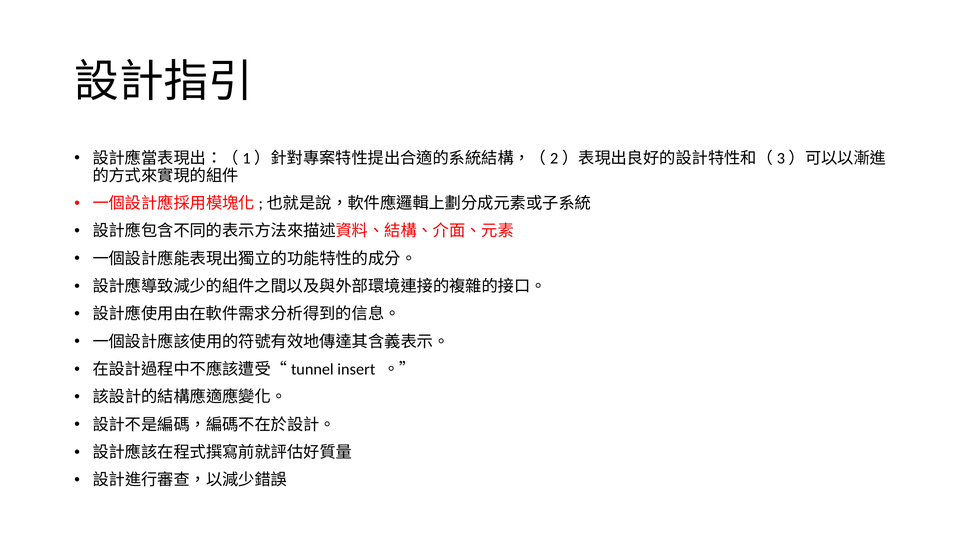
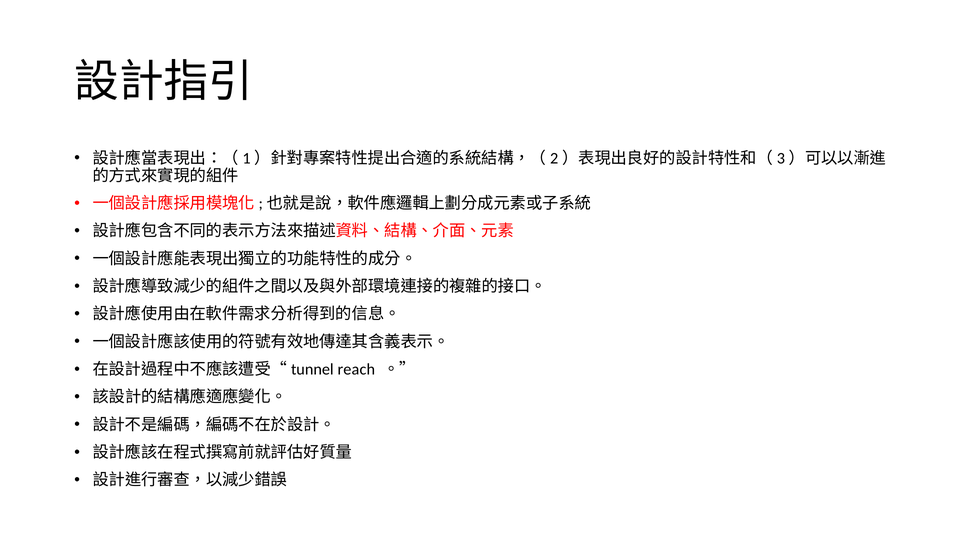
insert: insert -> reach (356, 370)
